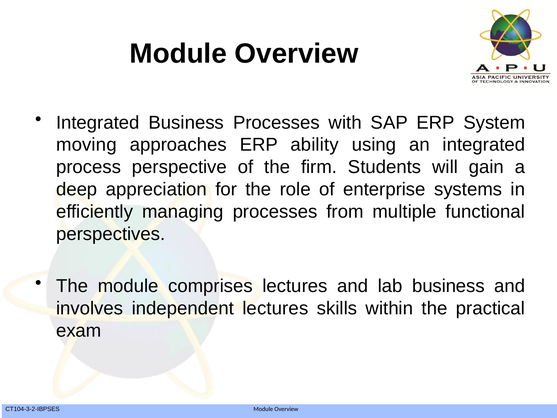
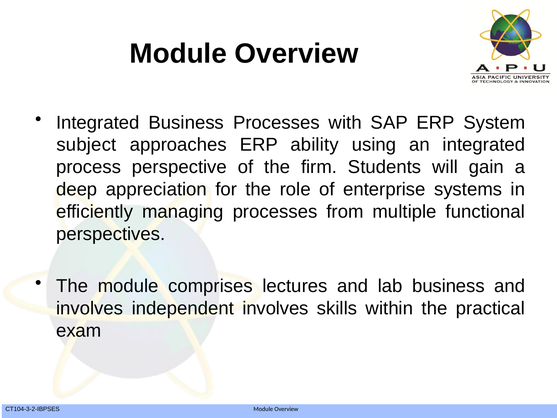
moving: moving -> subject (86, 145)
independent lectures: lectures -> involves (275, 308)
